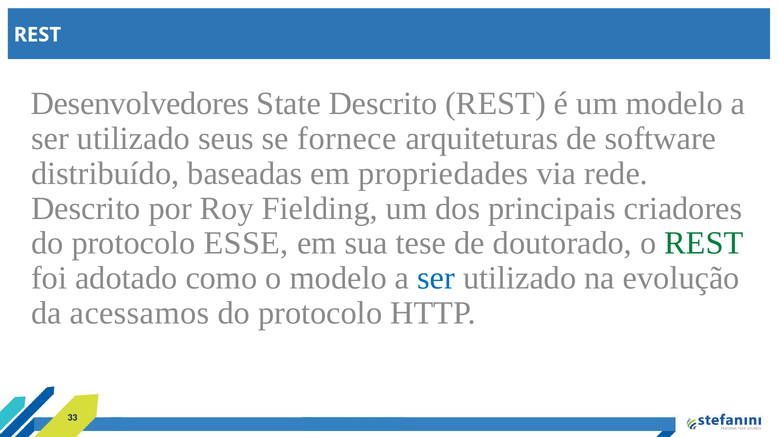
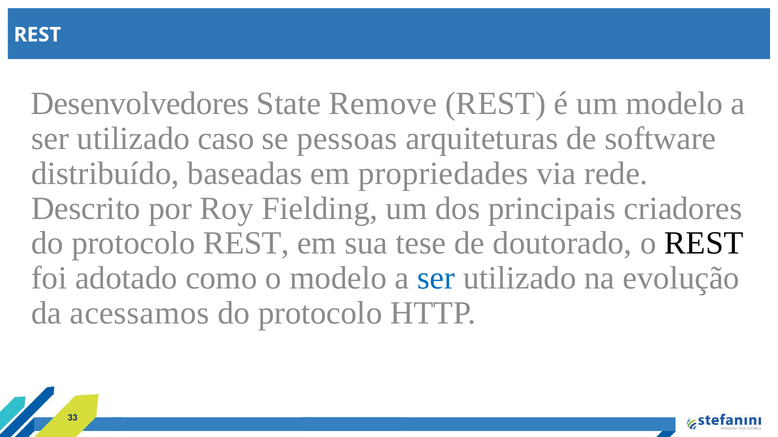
State Descrito: Descrito -> Remove (383, 104)
seus: seus -> caso (226, 139)
fornece: fornece -> pessoas (347, 139)
protocolo ESSE: ESSE -> REST (246, 244)
REST colour: green -> black (704, 244)
